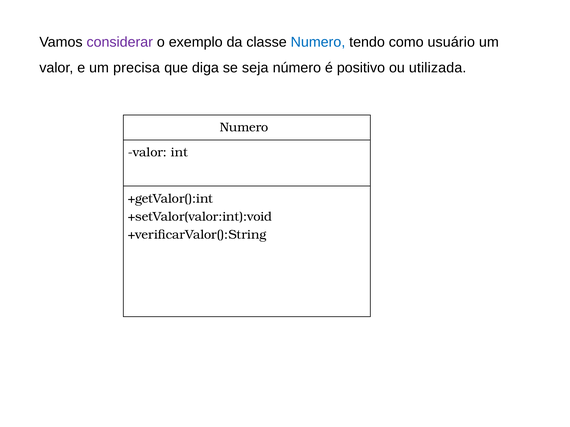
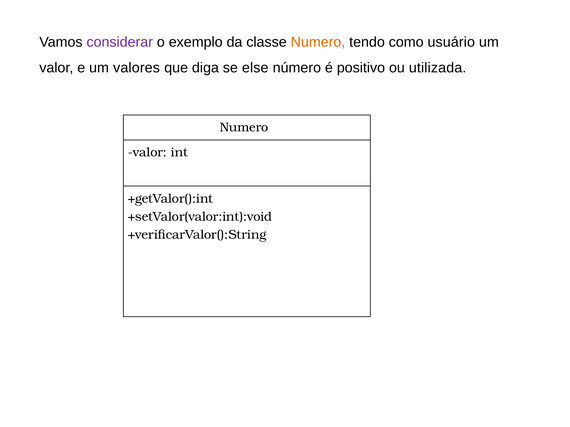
Numero colour: blue -> orange (318, 42)
precisa: precisa -> valores (137, 68)
seja: seja -> else (255, 68)
